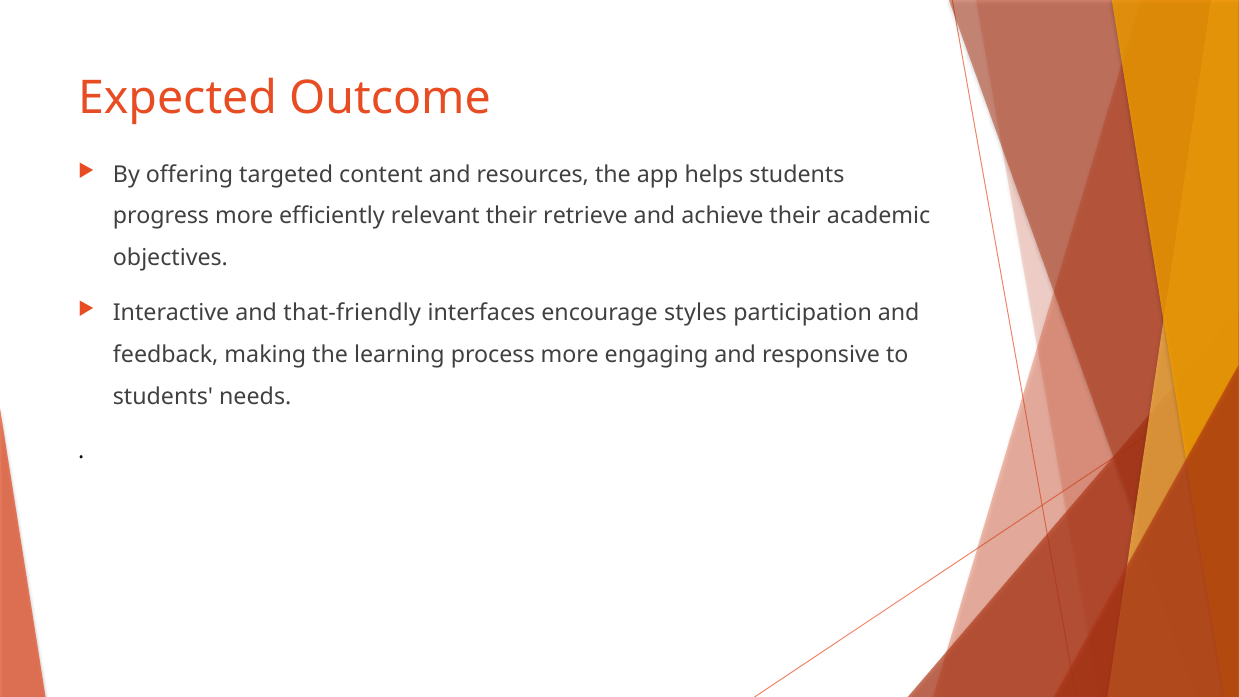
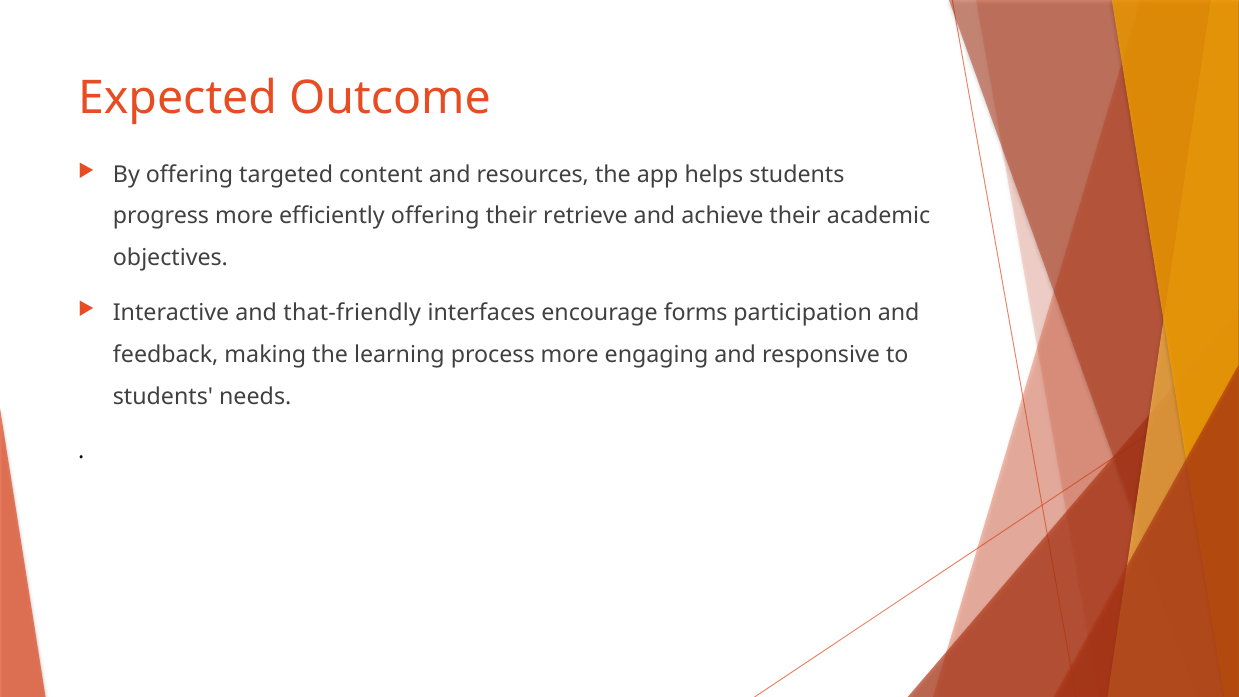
efficiently relevant: relevant -> offering (435, 216)
styles: styles -> forms (696, 313)
